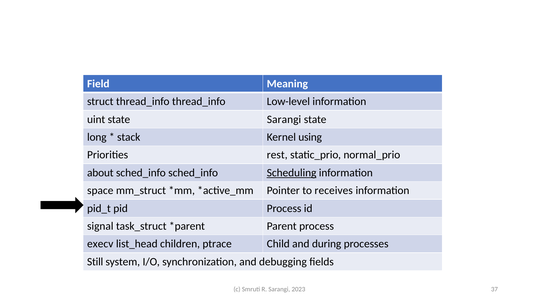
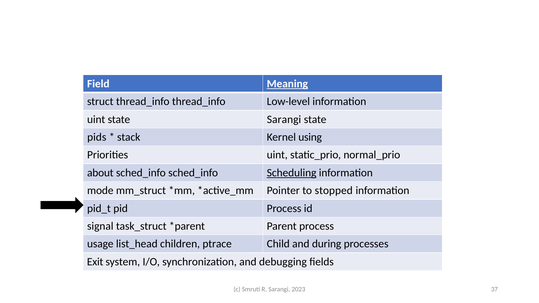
Meaning underline: none -> present (287, 84)
long: long -> pids (97, 137)
Priorities rest: rest -> uint (277, 155)
space: space -> mode (100, 191)
receives: receives -> stopped (334, 191)
execv: execv -> usage (100, 244)
Still: Still -> Exit (95, 262)
